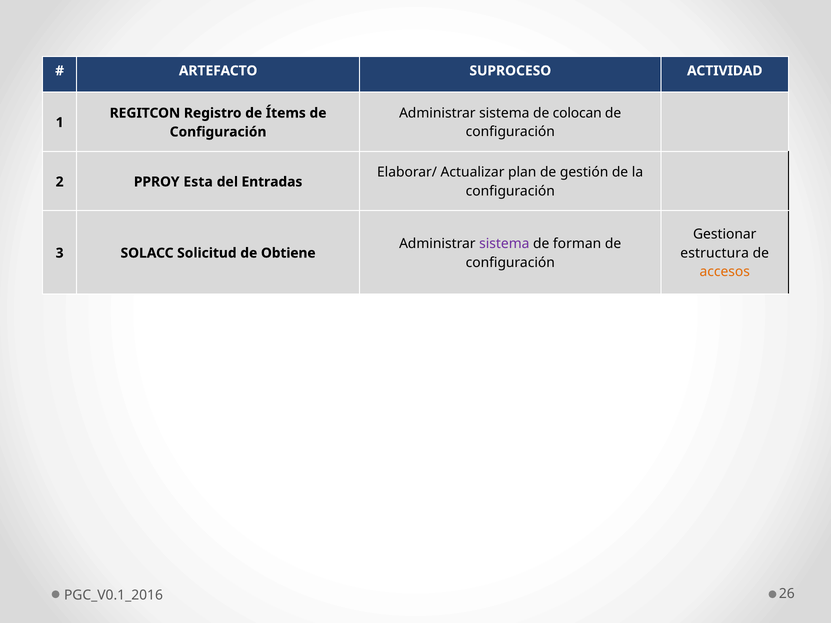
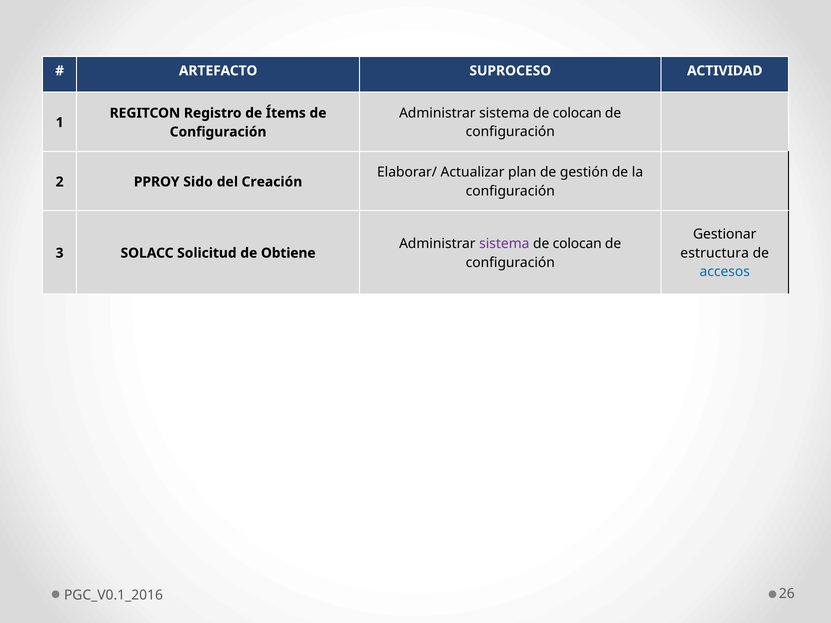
Esta: Esta -> Sido (198, 182)
Entradas: Entradas -> Creación (272, 182)
forman: forman -> colocan (577, 244)
accesos colour: orange -> blue (725, 272)
